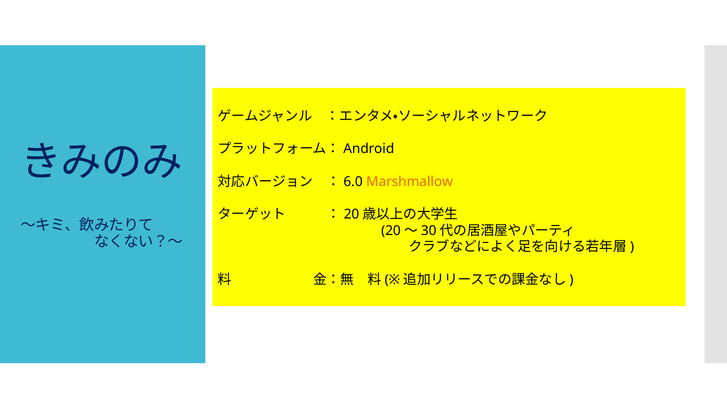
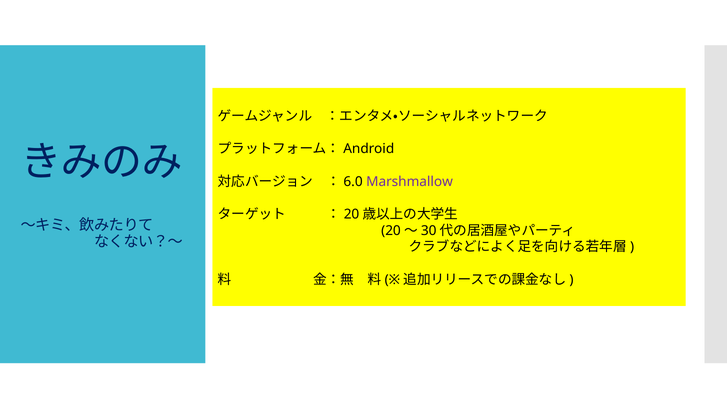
Marshmallow colour: orange -> purple (410, 182)
